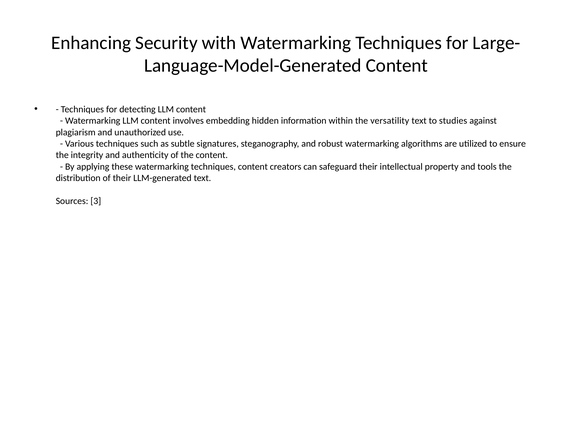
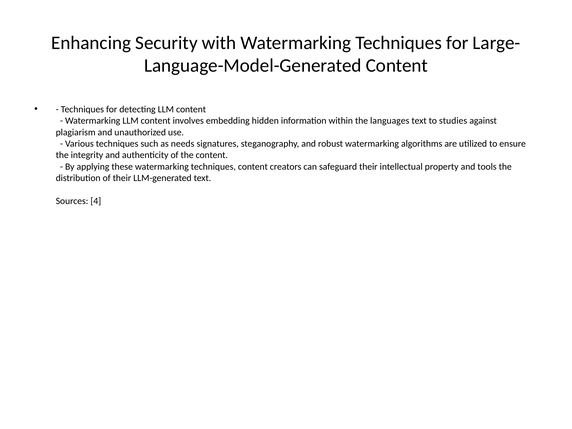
versatility: versatility -> languages (390, 121)
subtle: subtle -> needs (183, 144)
3: 3 -> 4 (96, 201)
